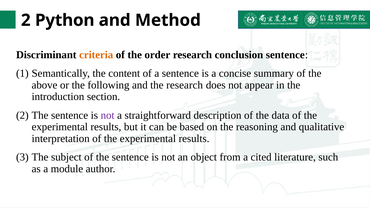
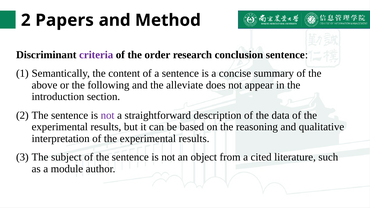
Python: Python -> Papers (65, 20)
criteria colour: orange -> purple (96, 55)
the research: research -> alleviate (185, 85)
